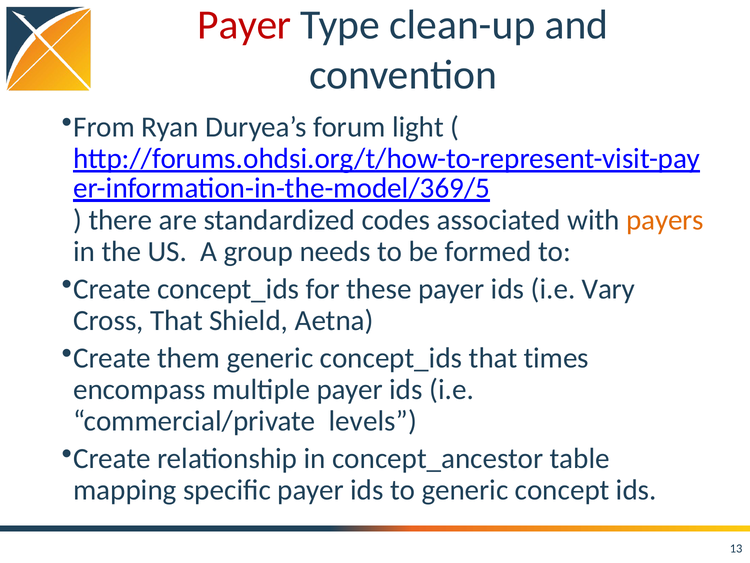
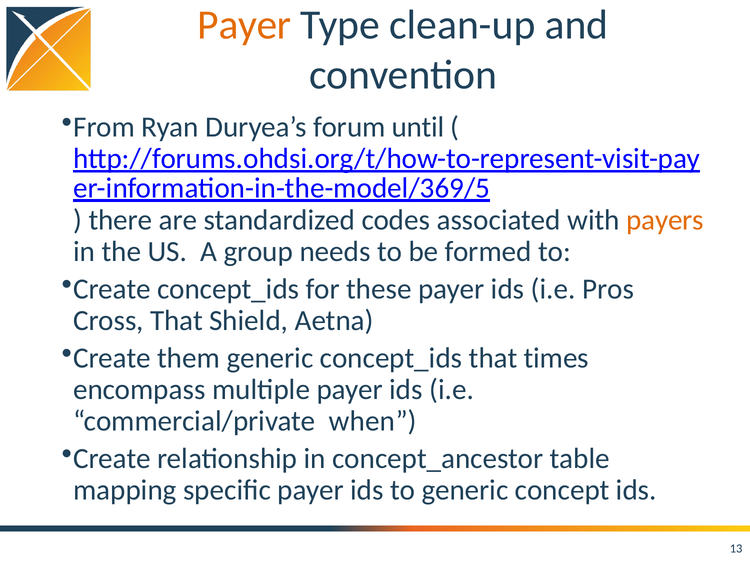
Payer colour: red -> orange (244, 25)
light: light -> until (418, 127)
Vary: Vary -> Pros (608, 289)
levels: levels -> when (373, 421)
